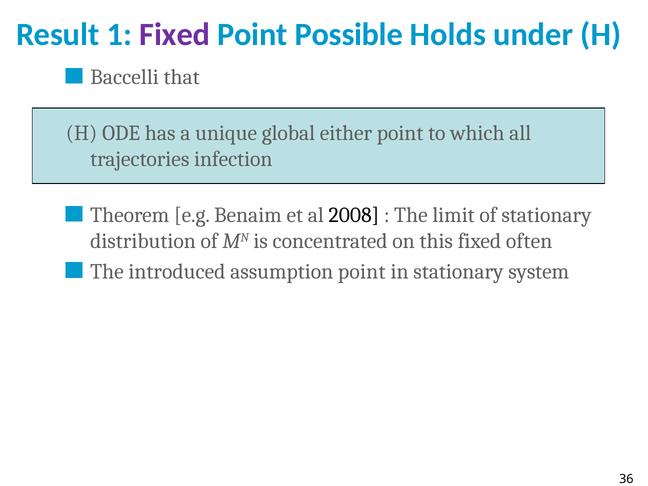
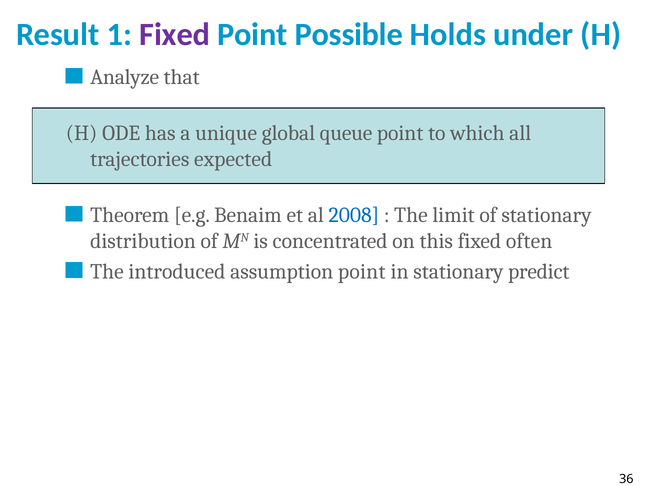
Baccelli: Baccelli -> Analyze (125, 77)
either: either -> queue (346, 133)
infection: infection -> expected (233, 159)
2008 colour: black -> blue (354, 215)
system: system -> predict (539, 271)
